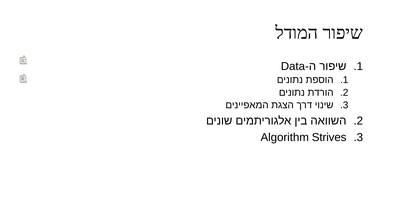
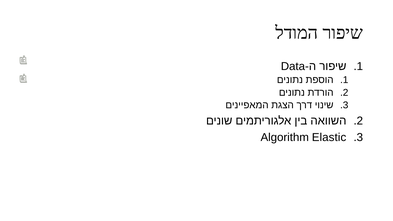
Strives: Strives -> Elastic (329, 137)
